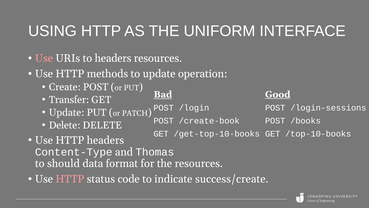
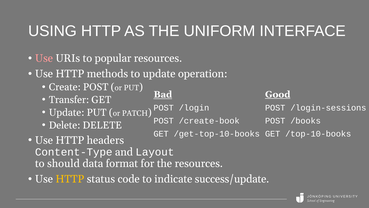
to headers: headers -> popular (113, 58)
Thomas: Thomas -> Layout (155, 152)
HTTP colour: pink -> yellow (70, 179)
success/create: success/create -> success/update (232, 179)
